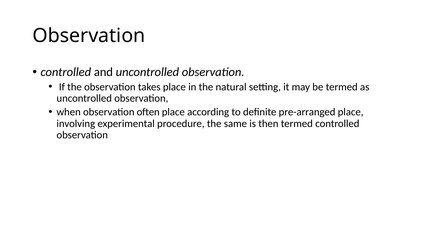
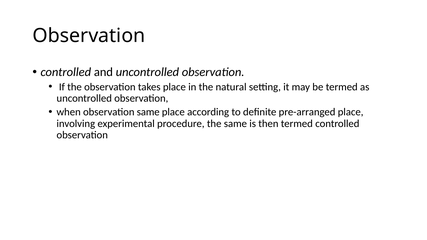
observation often: often -> same (148, 112)
